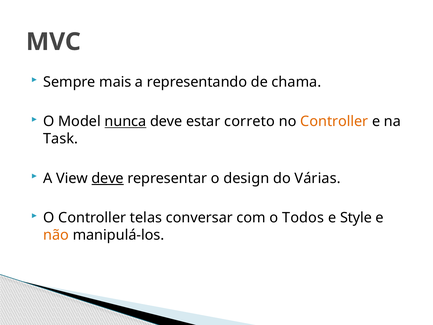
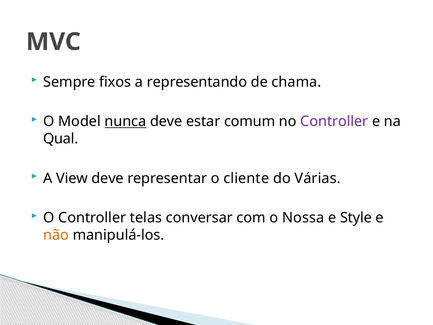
mais: mais -> fixos (115, 82)
correto: correto -> comum (250, 121)
Controller colour: orange -> purple (334, 121)
Task: Task -> Qual (61, 139)
deve underline: present -> none (108, 178)
design: design -> cliente (246, 178)
Todos: Todos -> Nossa (303, 218)
